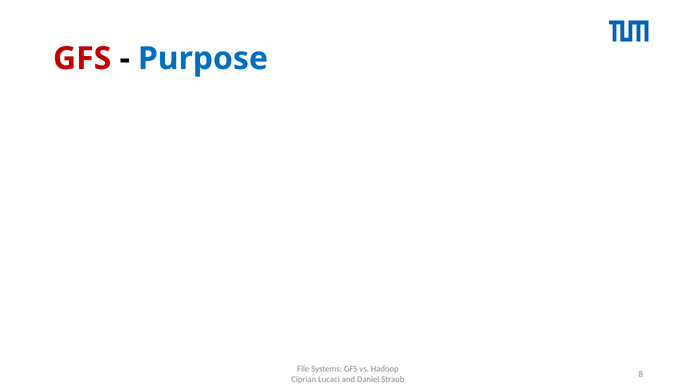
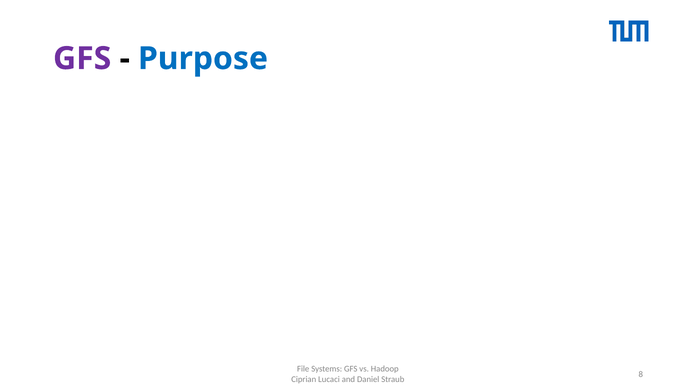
GFS colour: red -> purple (82, 58)
